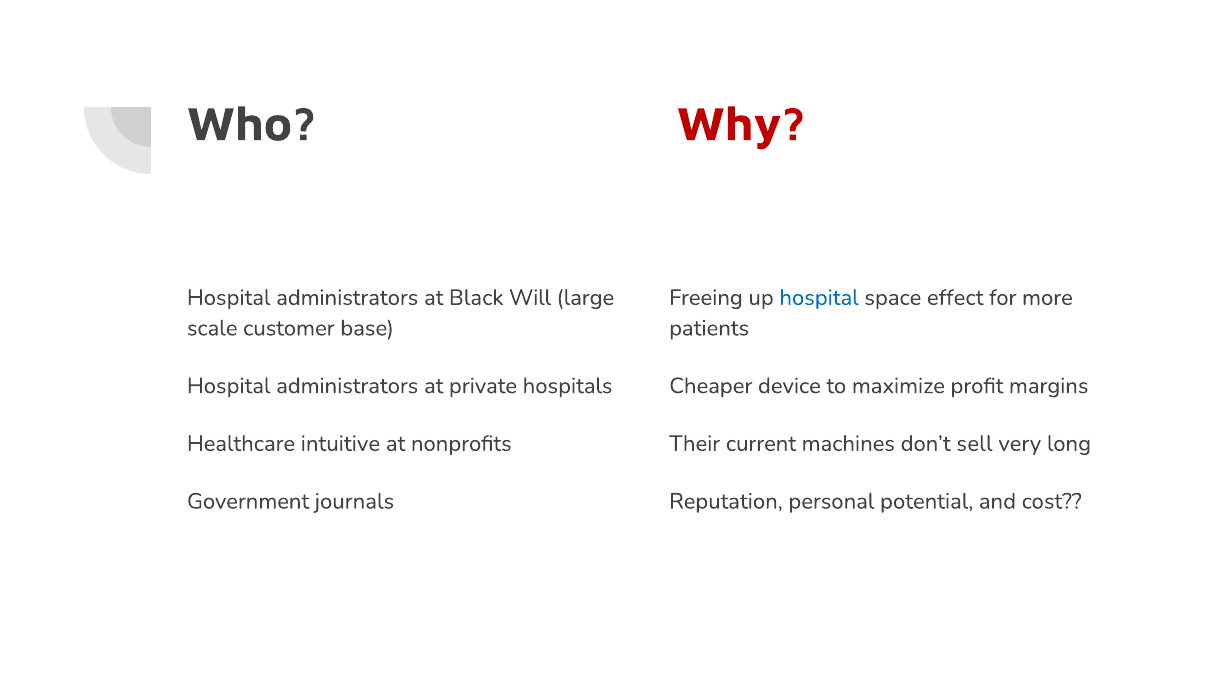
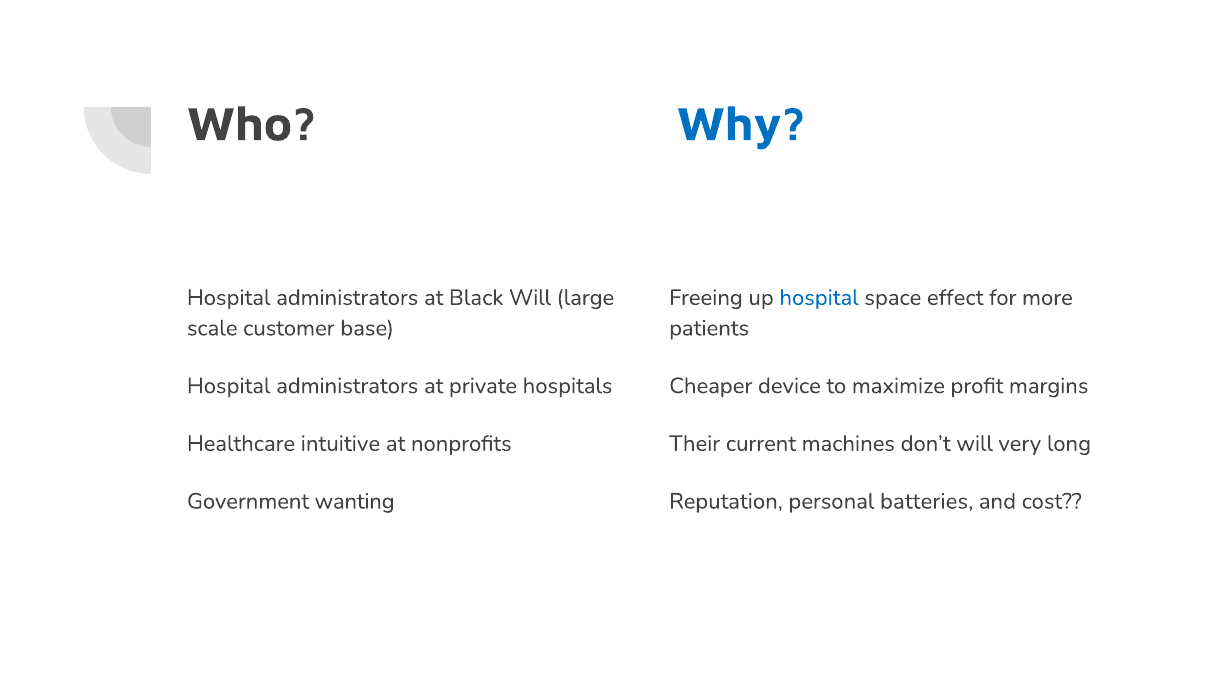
Why colour: red -> blue (741, 124)
don’t sell: sell -> will (975, 444)
journals: journals -> wanting (355, 501)
potential: potential -> batteries (927, 501)
